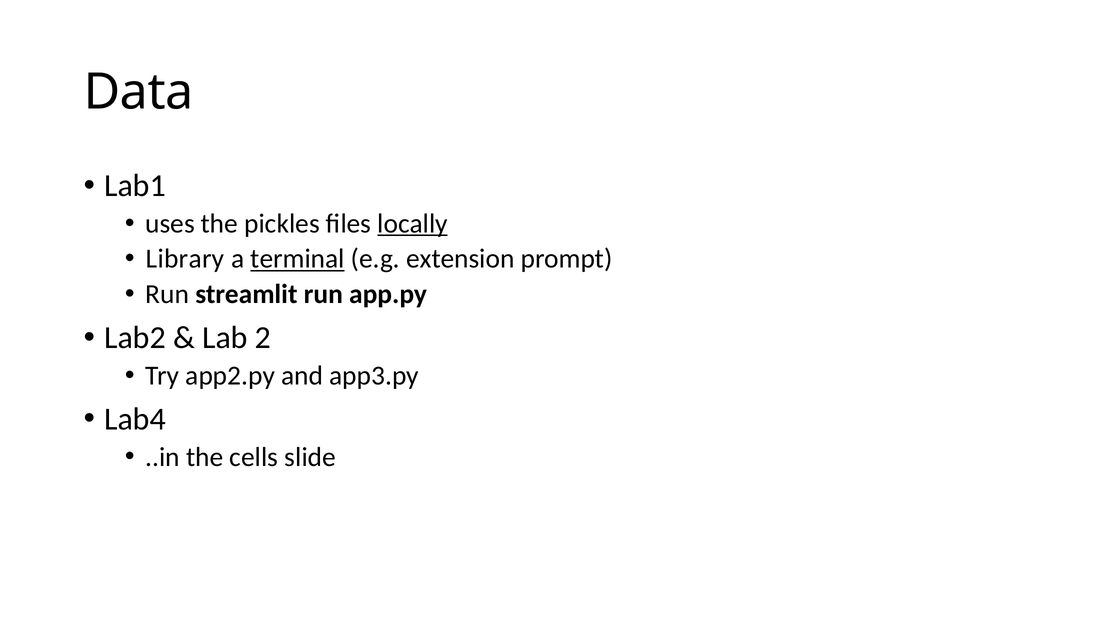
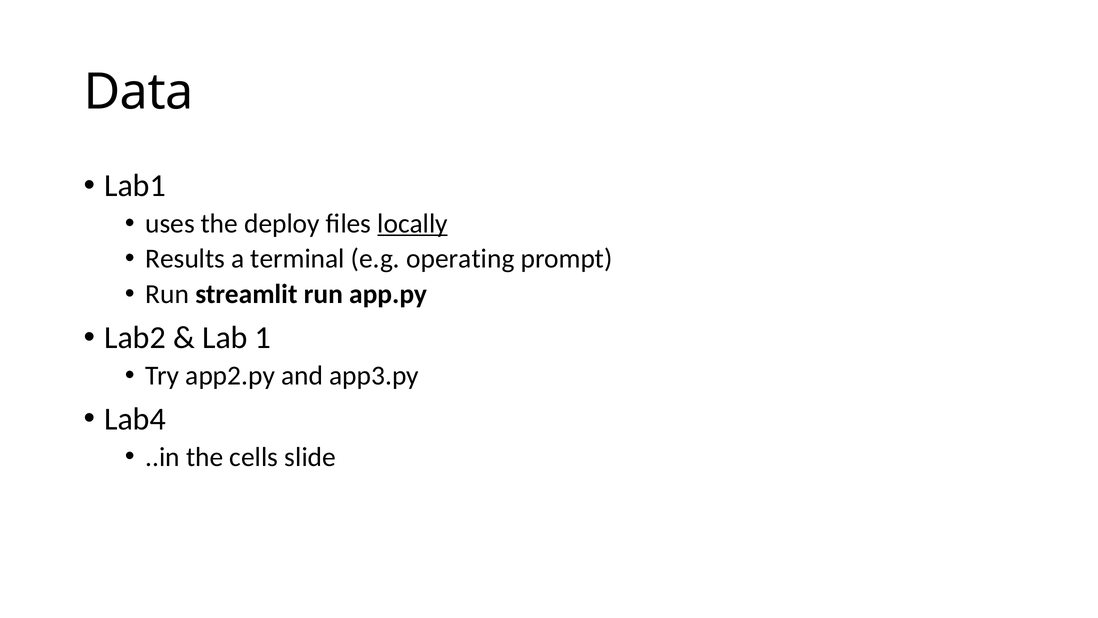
pickles: pickles -> deploy (282, 223)
Library: Library -> Results (185, 259)
terminal underline: present -> none (298, 259)
extension: extension -> operating (460, 259)
2: 2 -> 1 (263, 338)
